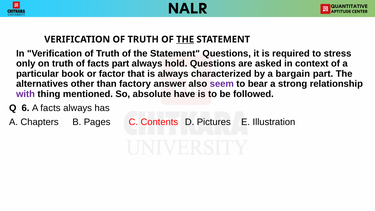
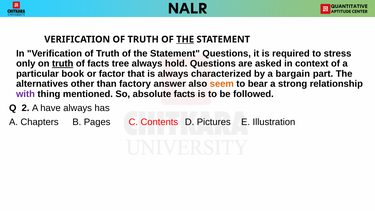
truth underline: none -> present (63, 64)
facts part: part -> tree (120, 64)
seem colour: purple -> orange (222, 84)
absolute have: have -> facts (185, 94)
6: 6 -> 2 (25, 108)
A facts: facts -> have (50, 108)
